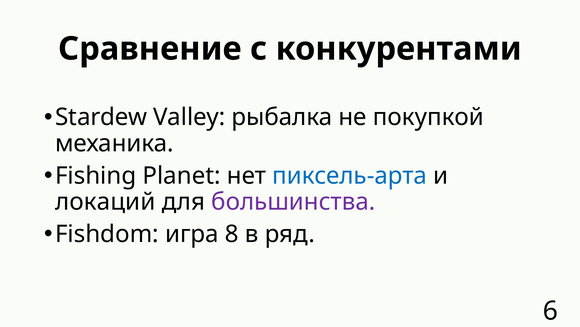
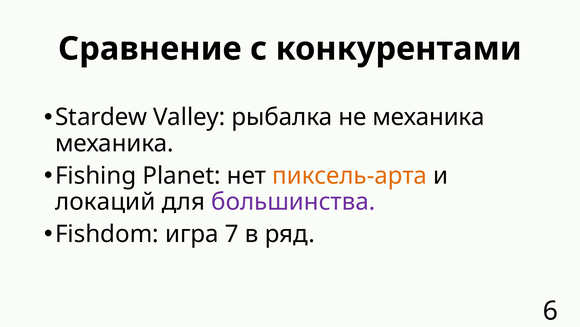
не покупкой: покупкой -> механика (429, 117)
пиксель-арта colour: blue -> orange (350, 175)
8: 8 -> 7 (232, 233)
